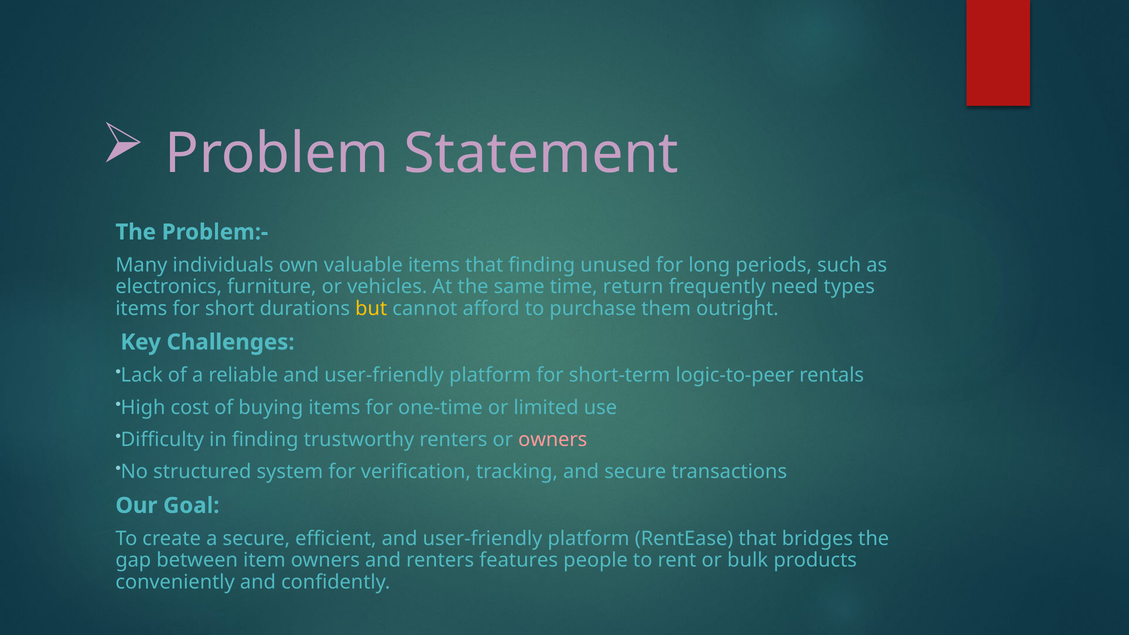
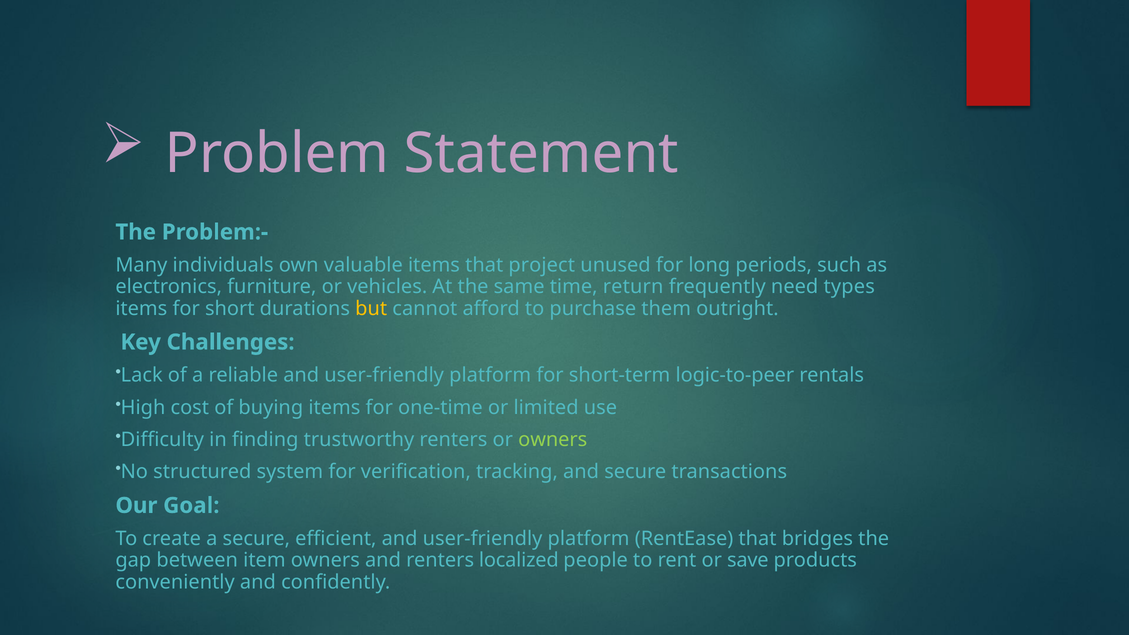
that finding: finding -> project (542, 265)
owners colour: pink -> light green (553, 440)
features: features -> localized (519, 560)
bulk: bulk -> save (748, 560)
